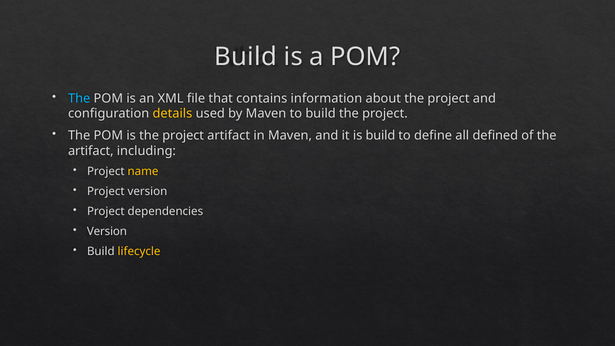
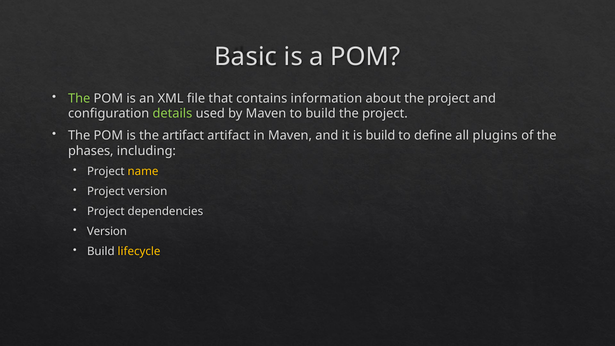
Build: Build -> Basic (246, 57)
The colour: light blue -> light green (79, 98)
details colour: yellow -> light green (172, 114)
is the project: project -> artifact (183, 135)
defined: defined -> plugins (495, 135)
artifact: artifact -> phases (91, 151)
